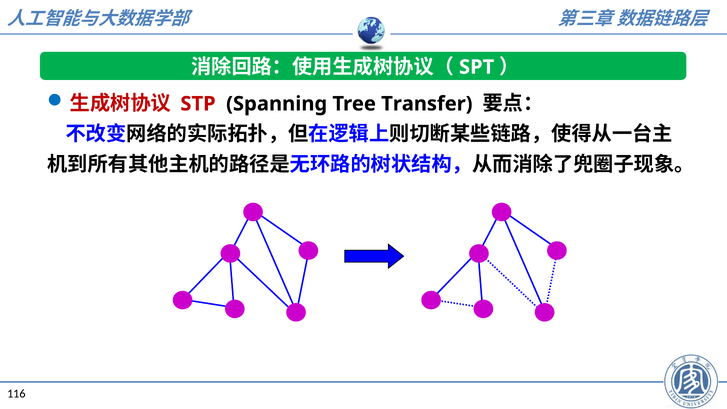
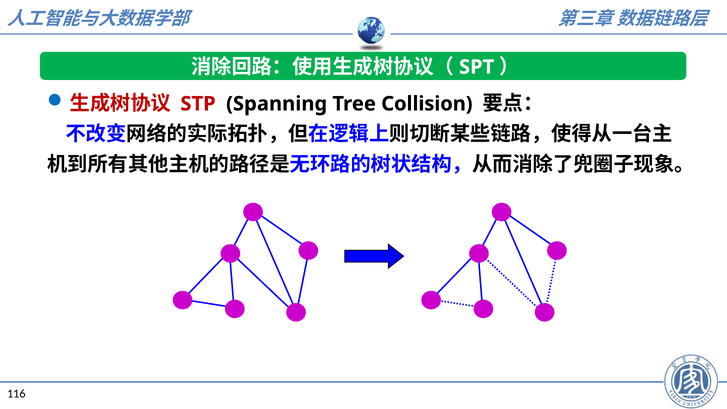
Transfer: Transfer -> Collision (427, 104)
